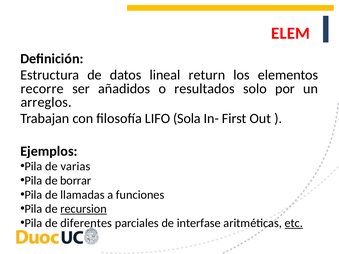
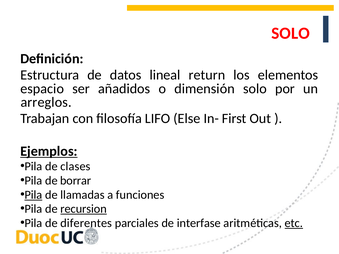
ELEM: ELEM -> SOLO (291, 33)
recorre: recorre -> espacio (42, 89)
resultados: resultados -> dimensión (204, 89)
Sola: Sola -> Else (187, 119)
Ejemplos underline: none -> present (49, 151)
varias: varias -> clases (75, 167)
Pila underline: none -> present (33, 195)
